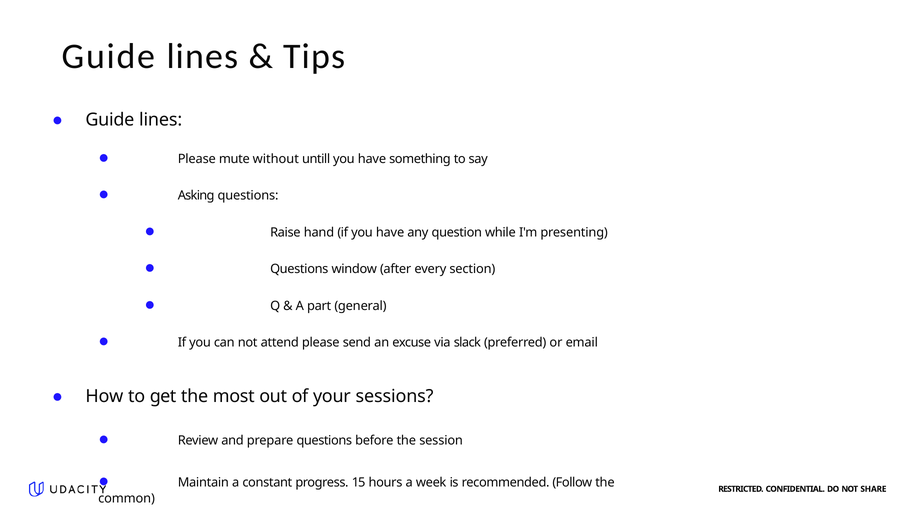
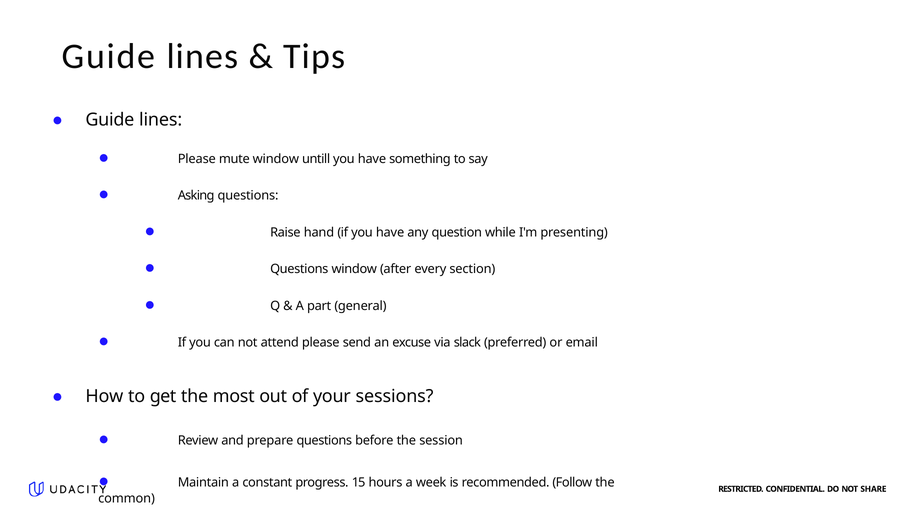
mute without: without -> window (276, 159)
